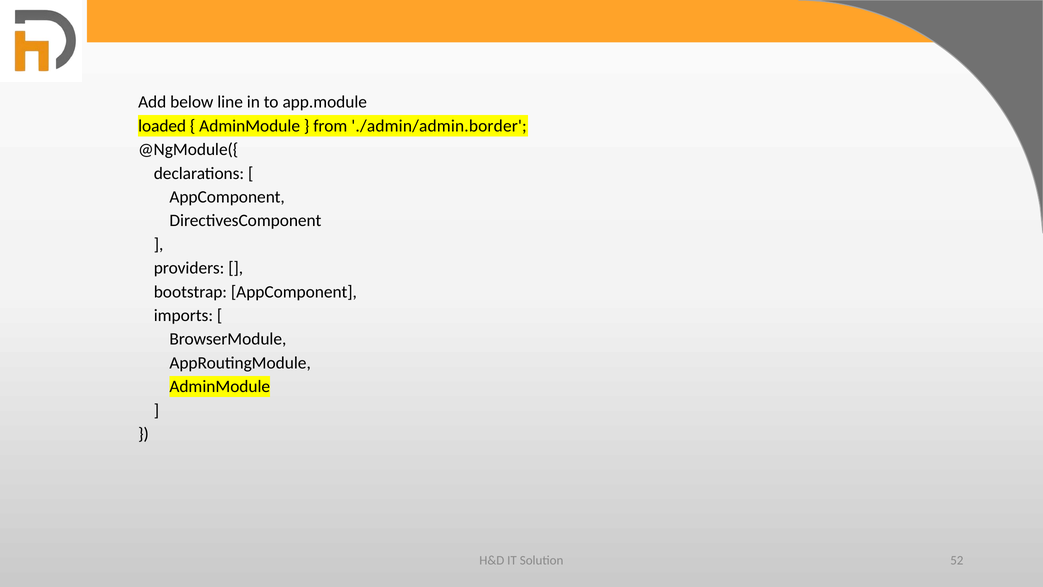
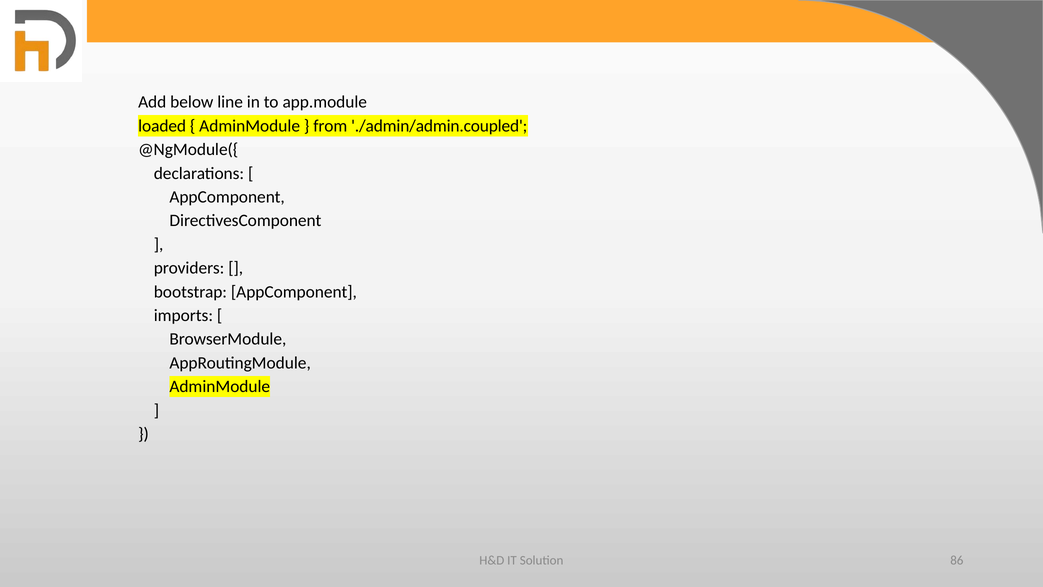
./admin/admin.border: ./admin/admin.border -> ./admin/admin.coupled (439, 126)
52: 52 -> 86 (957, 560)
